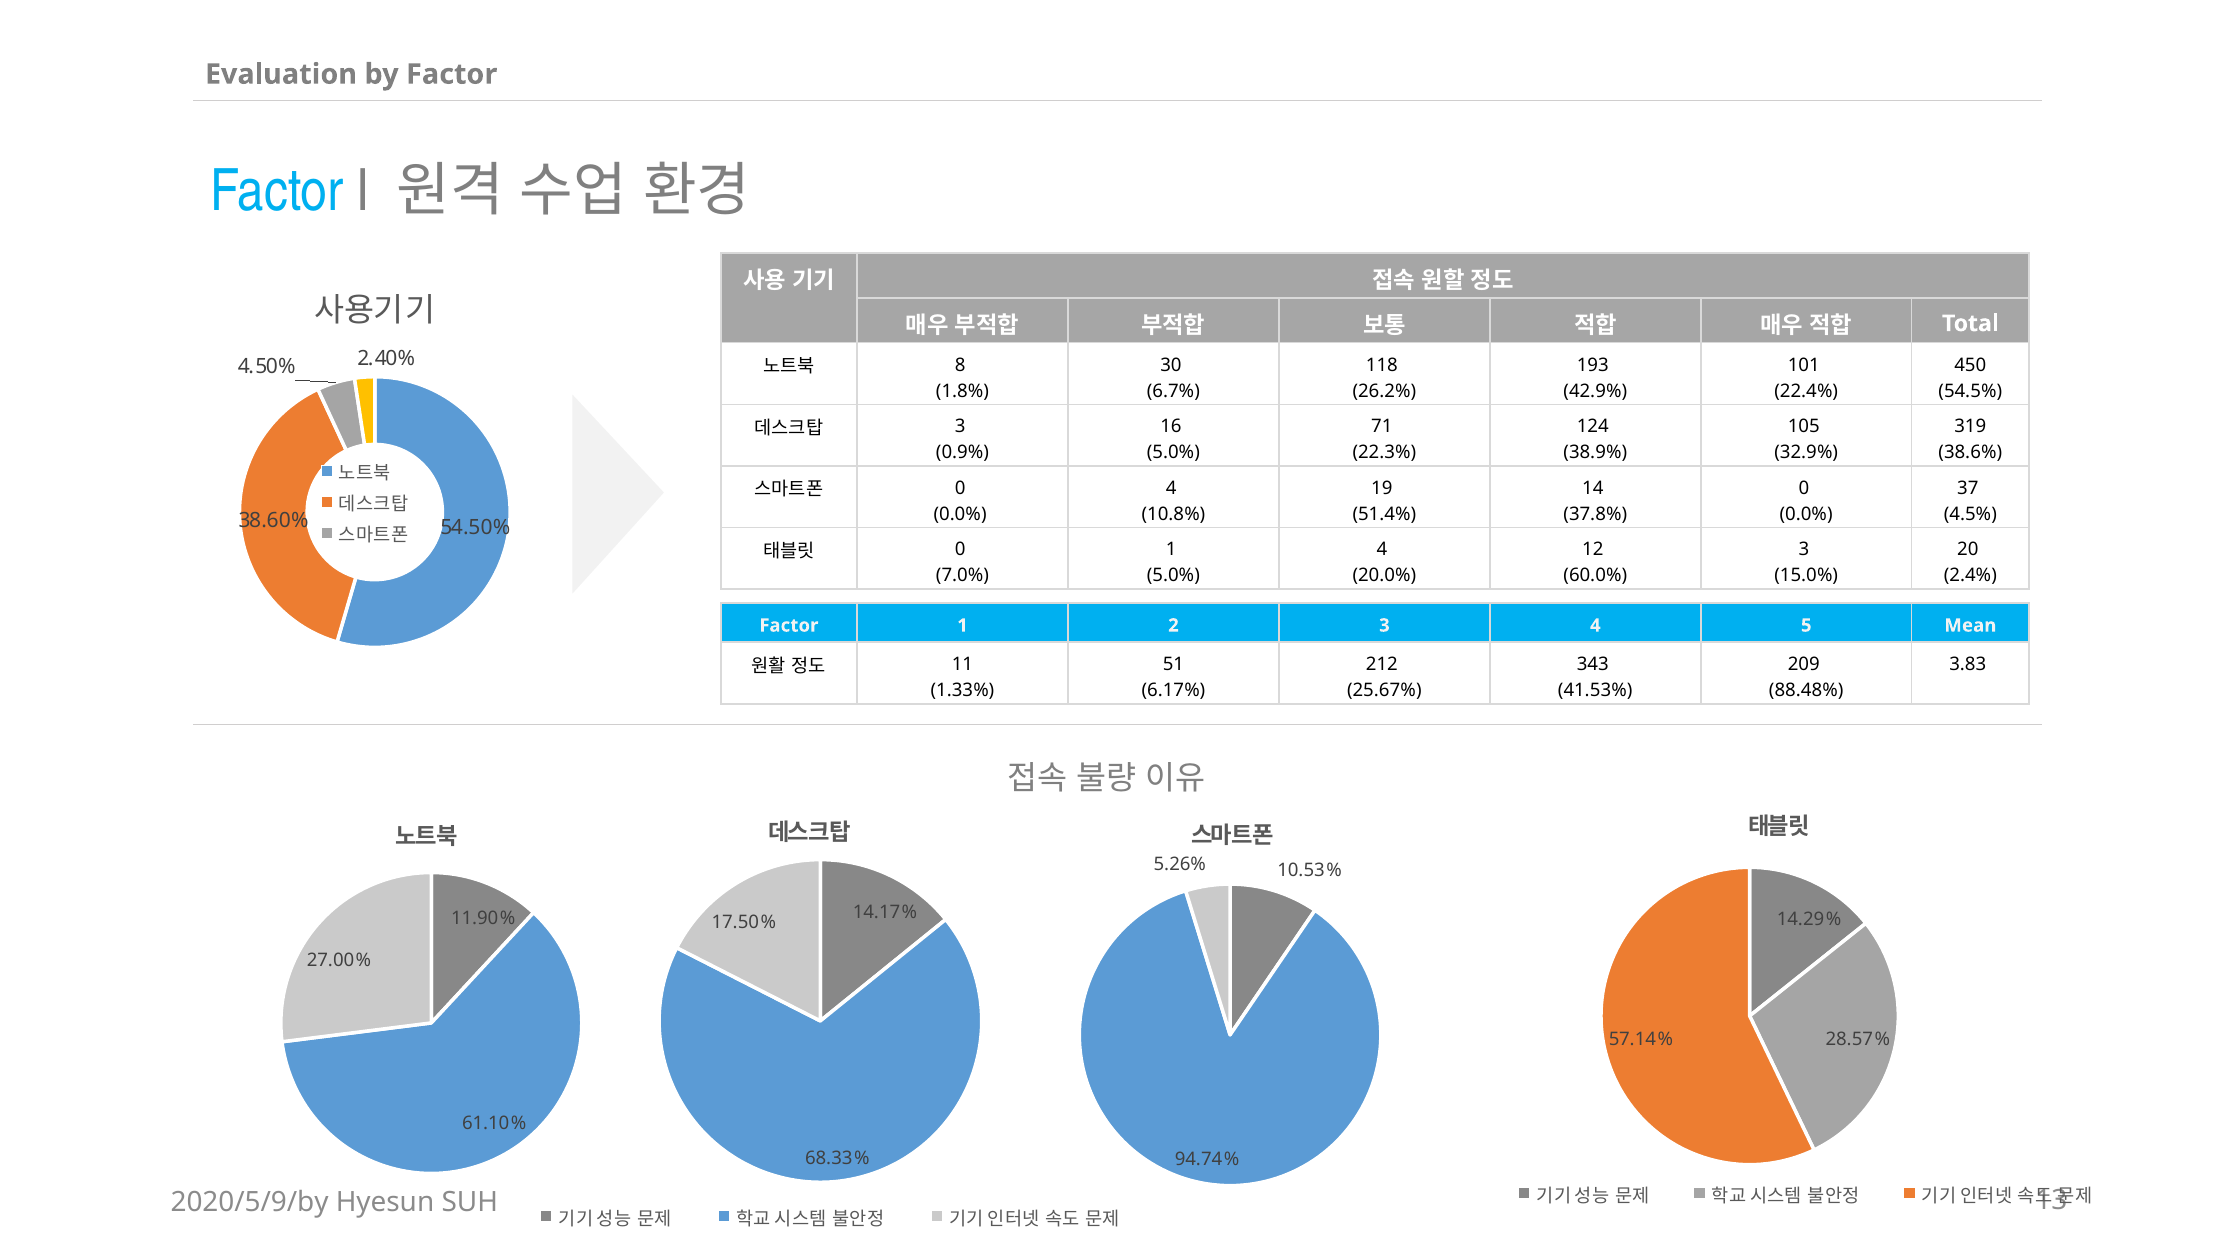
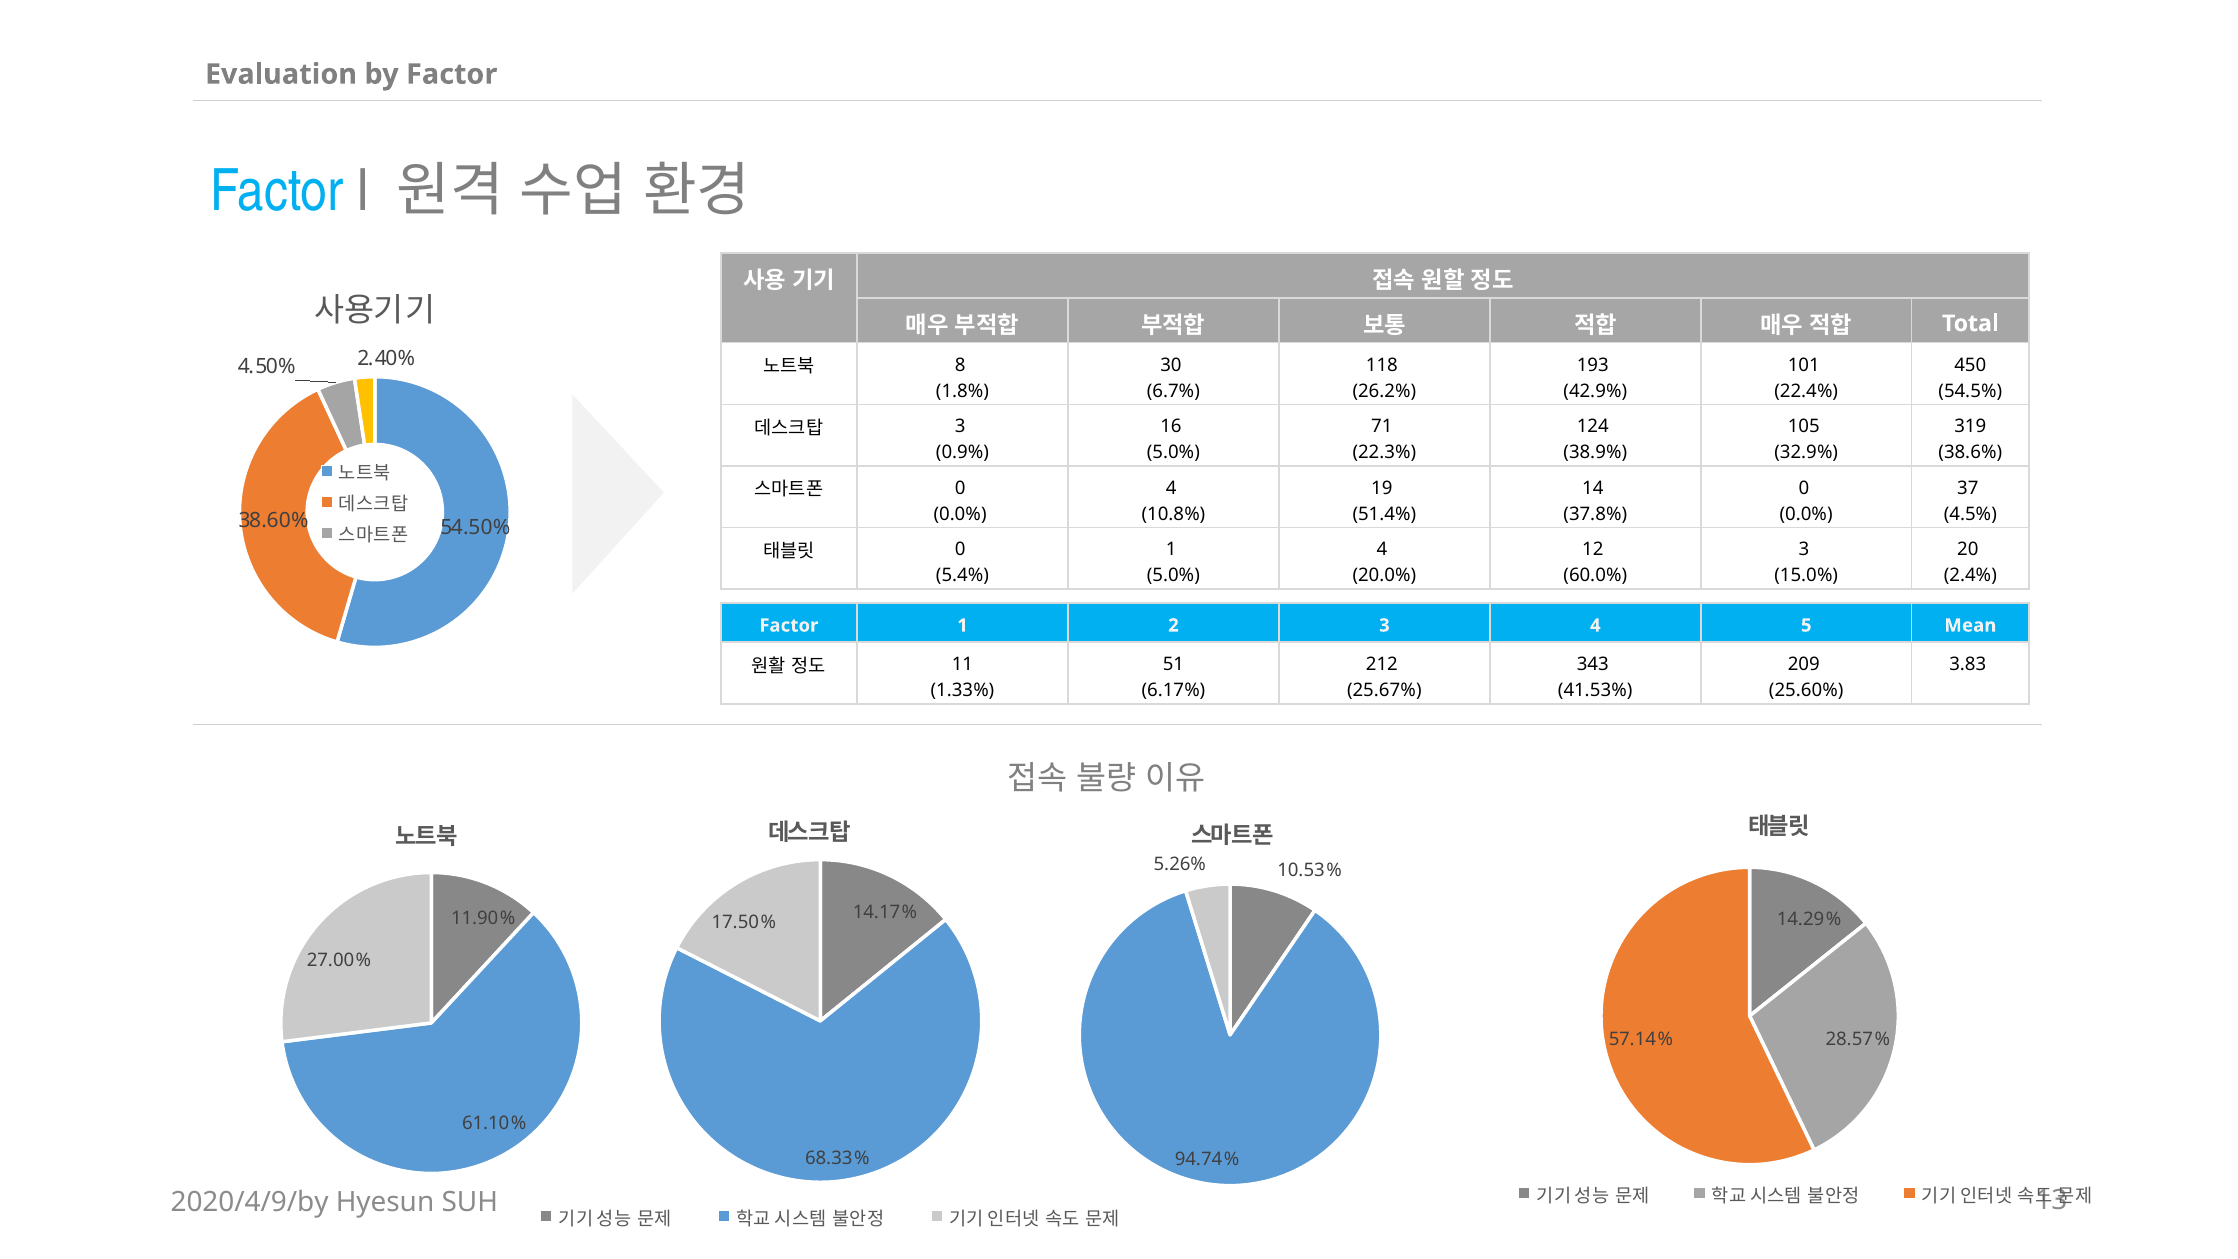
7.0%: 7.0% -> 5.4% (962, 575)
88.48%: 88.48% -> 25.60% (1806, 690)
2020/5/9/by: 2020/5/9/by -> 2020/4/9/by (250, 1202)
